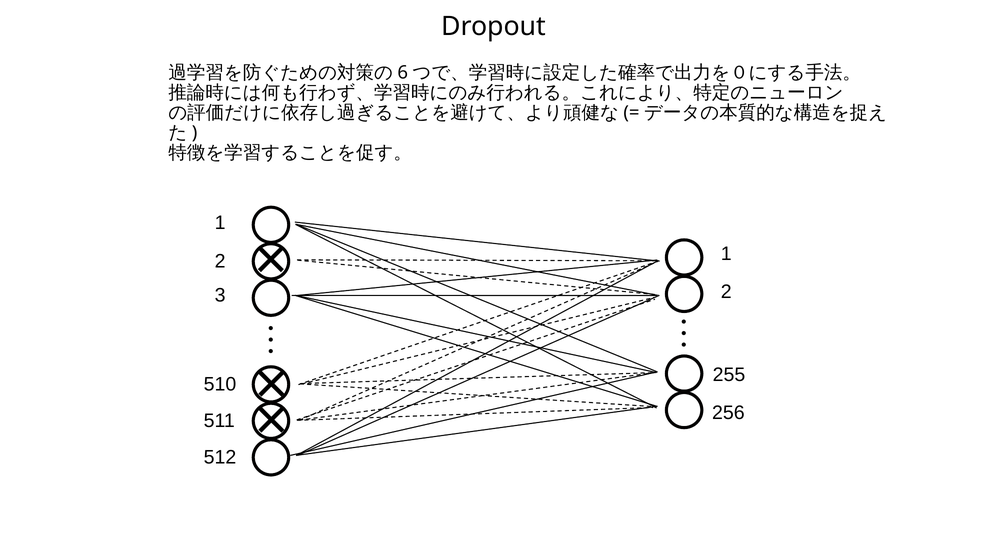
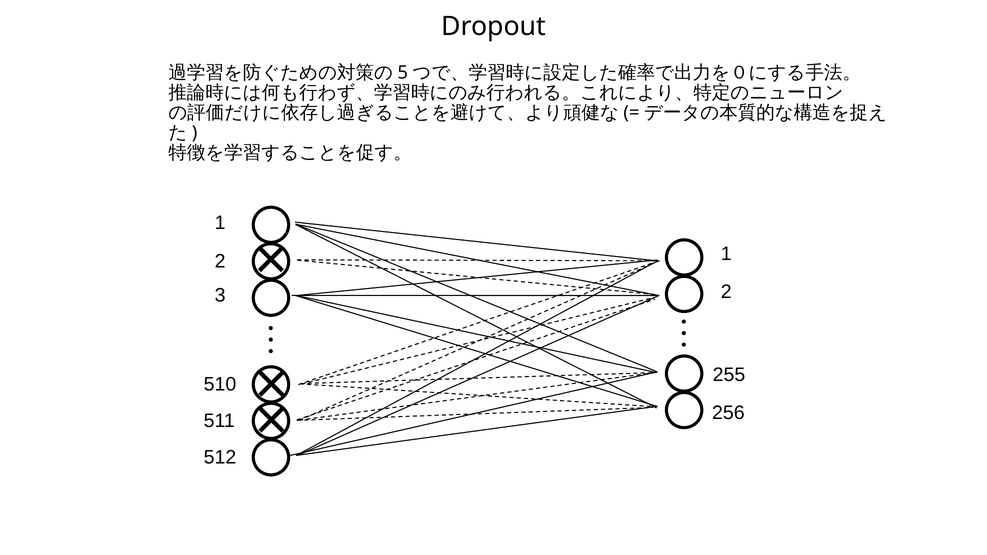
6: 6 -> 5 (403, 73)
